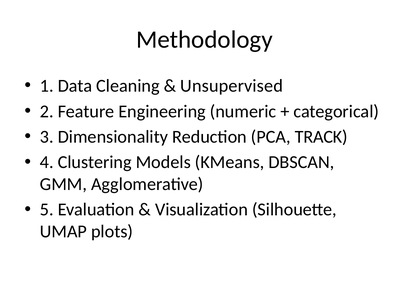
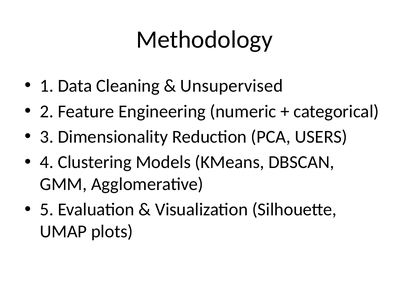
TRACK: TRACK -> USERS (321, 137)
